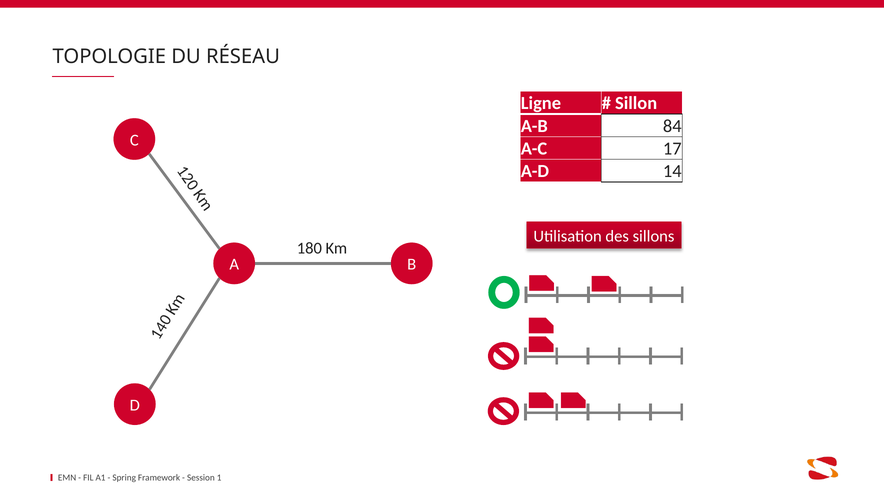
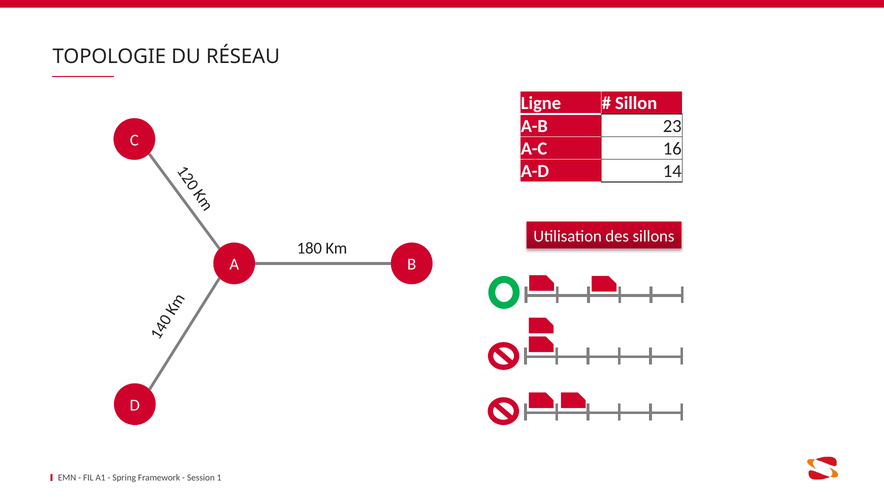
84: 84 -> 23 (672, 126)
17: 17 -> 16 (672, 149)
